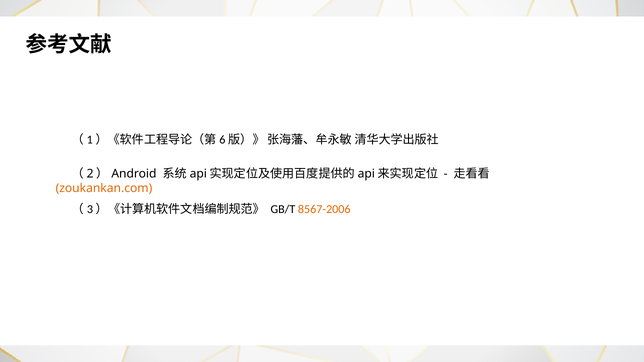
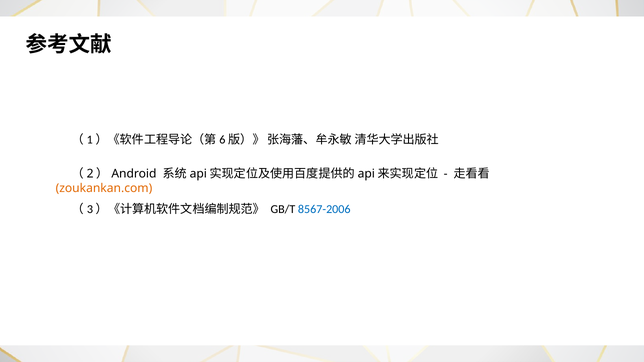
8567-2006 colour: orange -> blue (324, 210)
